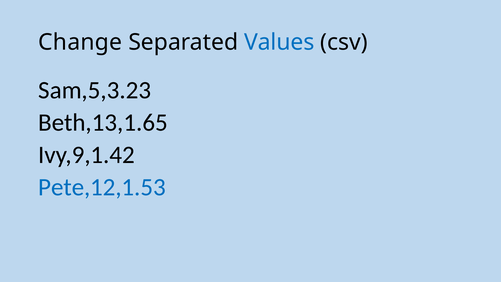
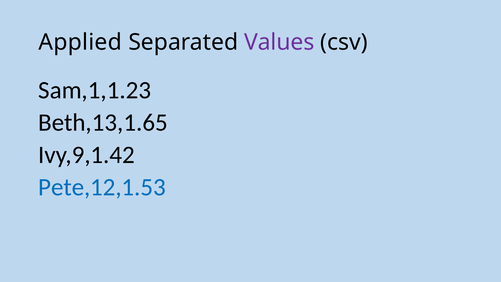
Change: Change -> Applied (80, 42)
Values colour: blue -> purple (279, 42)
Sam,5,3.23: Sam,5,3.23 -> Sam,1,1.23 (95, 90)
